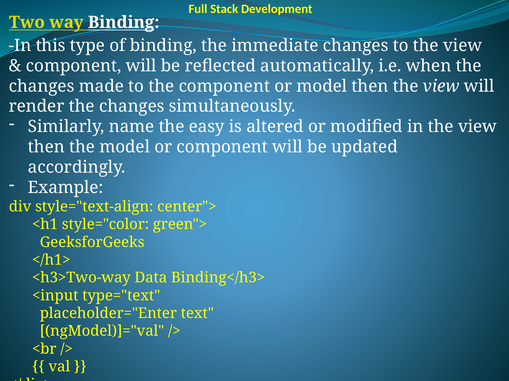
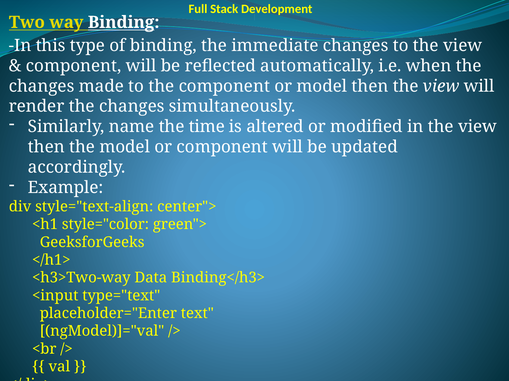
easy: easy -> time (207, 127)
